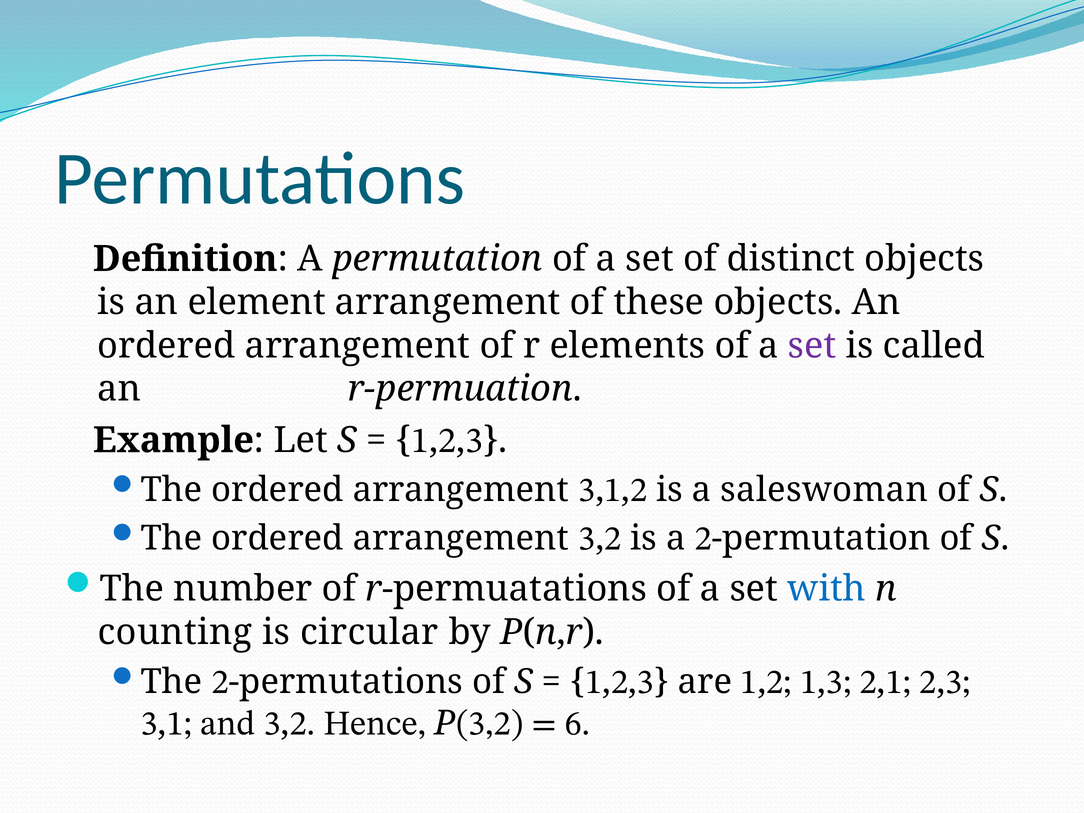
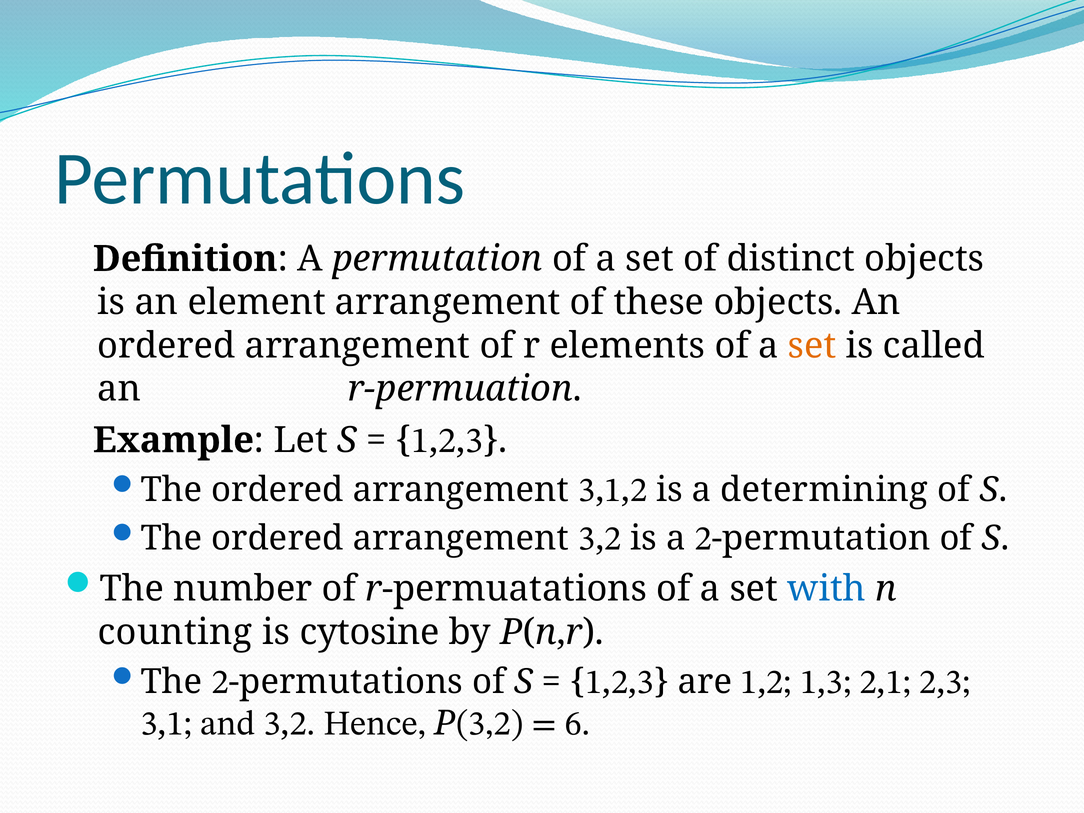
set colour: purple -> orange (812, 346)
saleswoman: saleswoman -> determining (824, 490)
circular: circular -> cytosine (370, 632)
